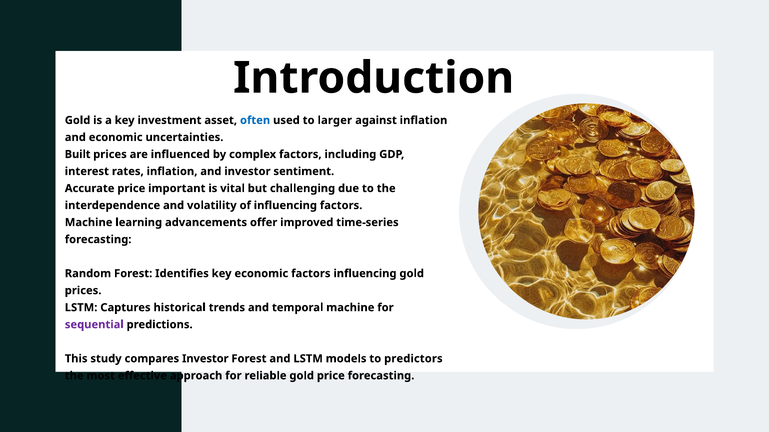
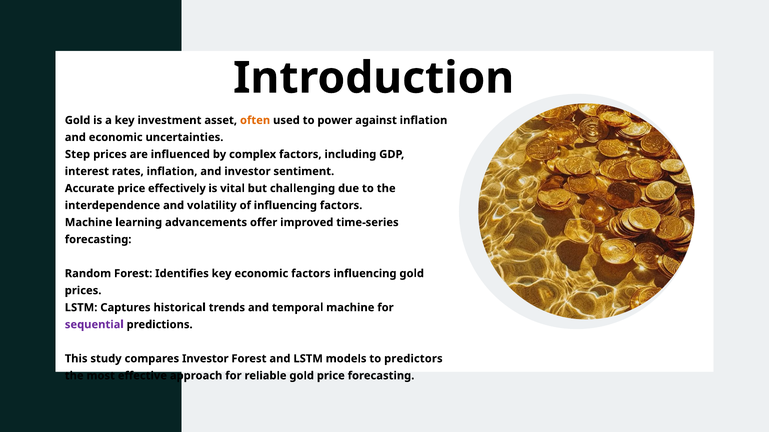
often colour: blue -> orange (255, 120)
larger: larger -> power (335, 120)
Built: Built -> Step (77, 155)
important: important -> effectively (177, 189)
